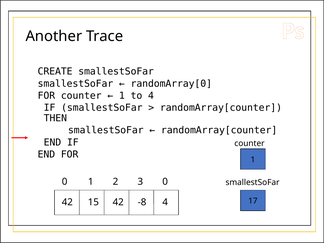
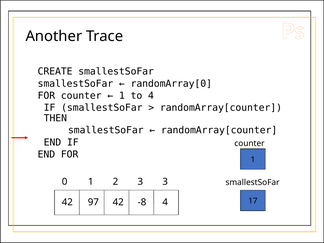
3 0: 0 -> 3 (165, 182)
15: 15 -> 97 (93, 202)
